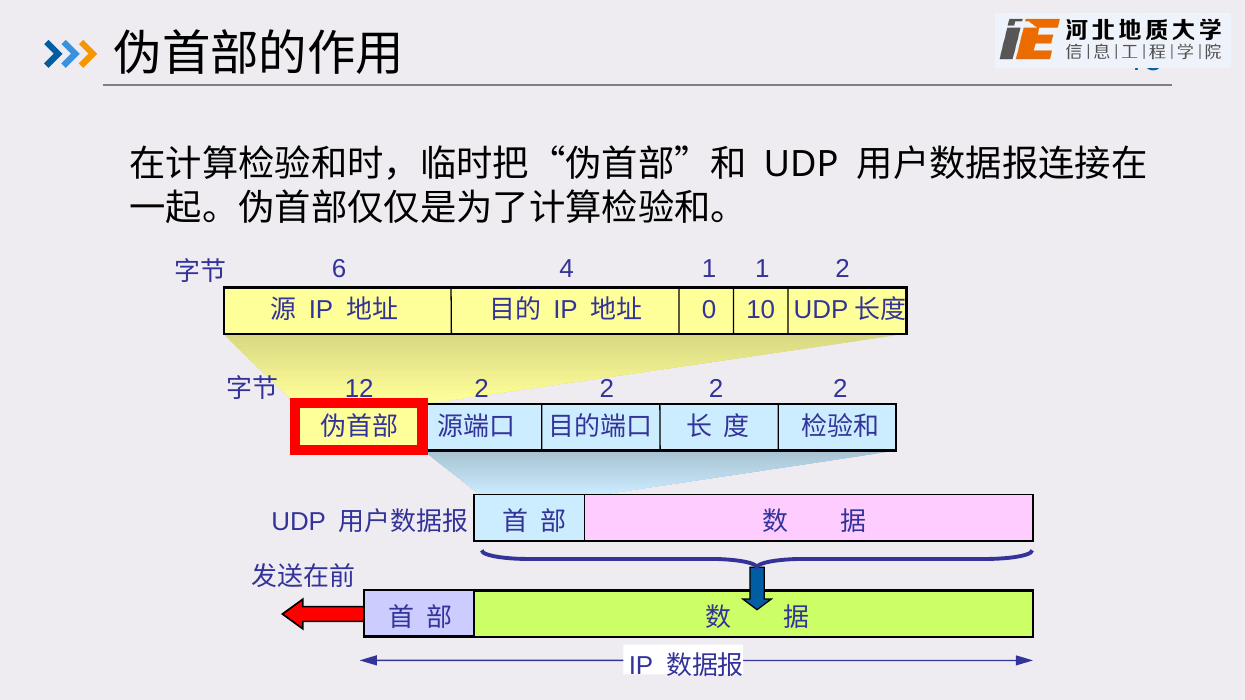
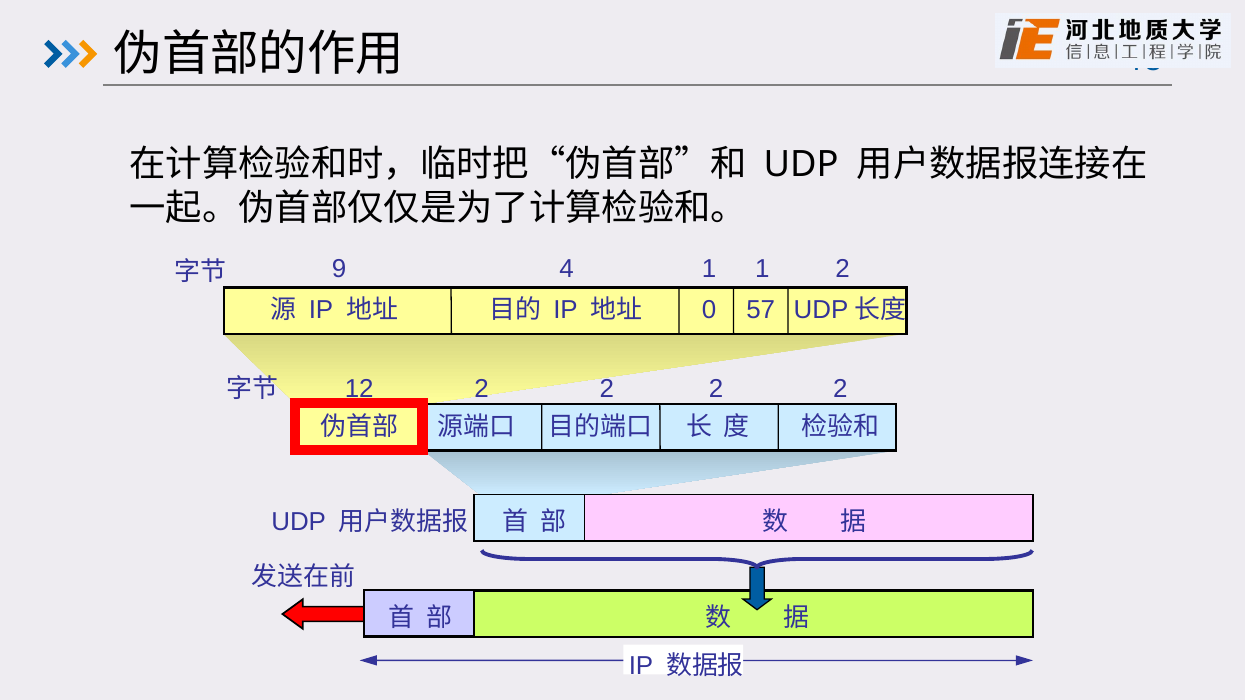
6: 6 -> 9 (339, 270)
10: 10 -> 57 (761, 311)
